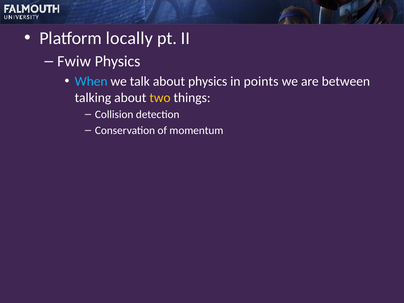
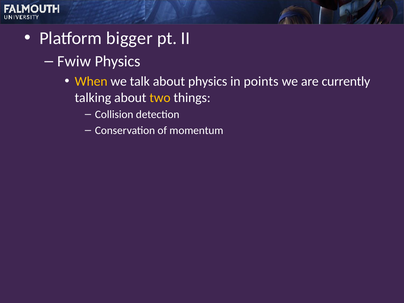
locally: locally -> bigger (129, 38)
When colour: light blue -> yellow (91, 82)
between: between -> currently (346, 82)
